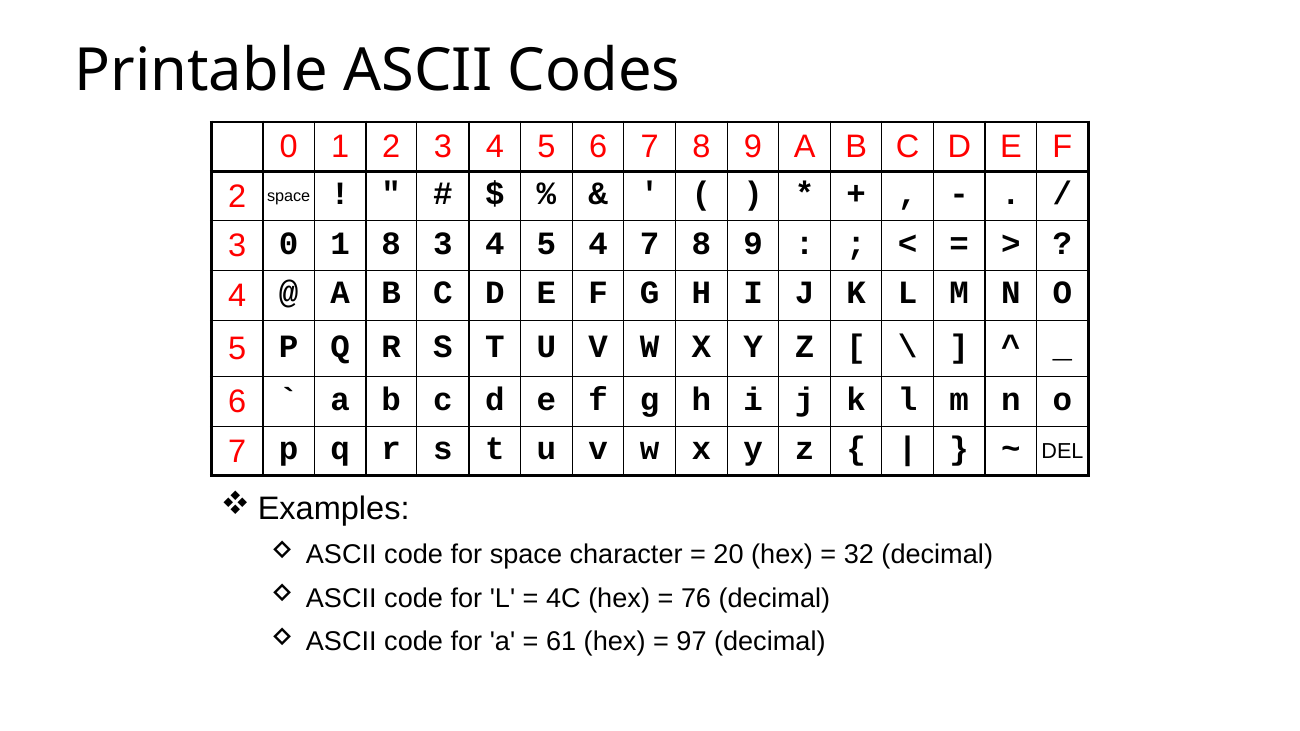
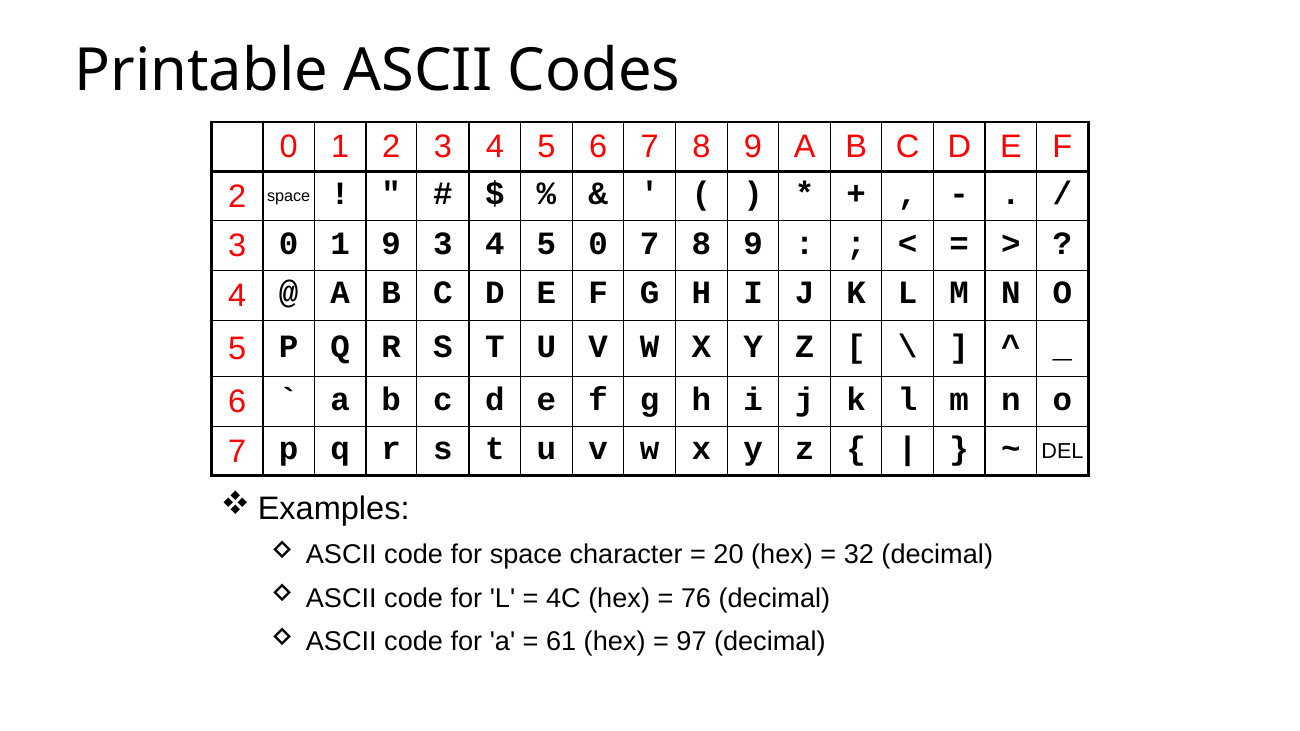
1 8: 8 -> 9 (391, 244)
5 4: 4 -> 0 (598, 244)
